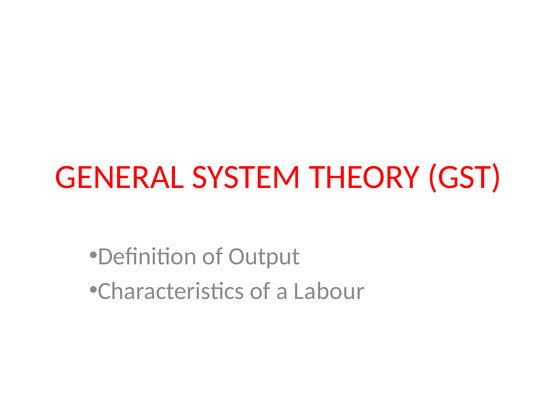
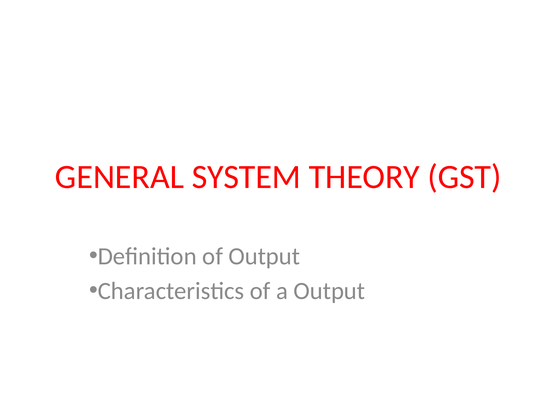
a Labour: Labour -> Output (329, 291)
